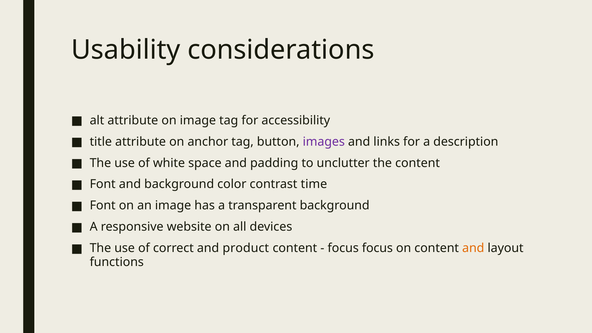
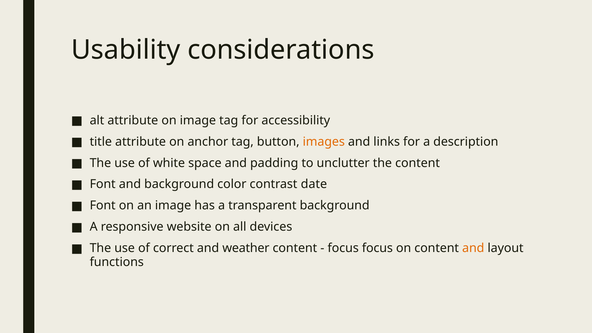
images colour: purple -> orange (324, 142)
time: time -> date (314, 184)
product: product -> weather (246, 248)
